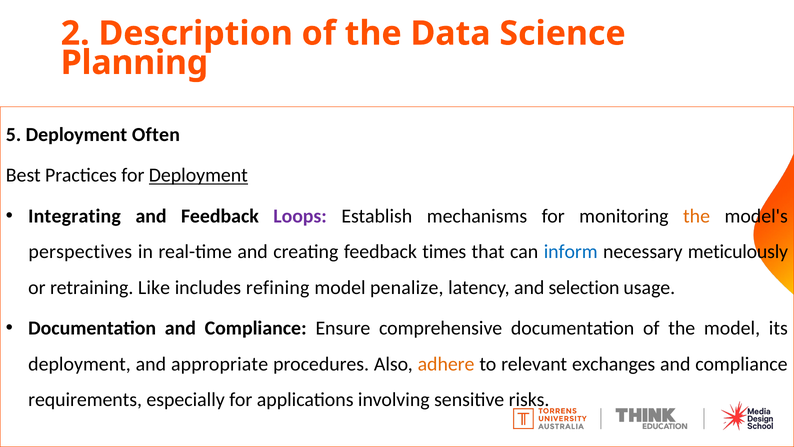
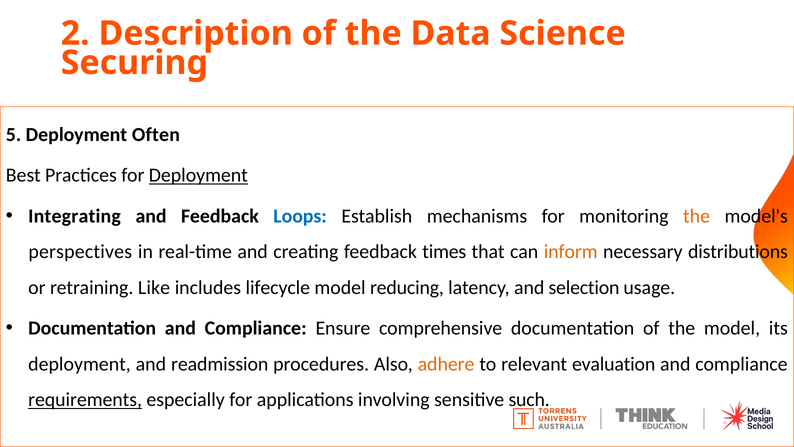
Planning: Planning -> Securing (134, 63)
Loops colour: purple -> blue (300, 216)
inform colour: blue -> orange (571, 252)
meticulously: meticulously -> distributions (738, 252)
refining: refining -> lifecycle (278, 287)
penalize: penalize -> reducing (407, 287)
appropriate: appropriate -> readmission (220, 364)
exchanges: exchanges -> evaluation (614, 364)
requirements underline: none -> present (85, 400)
risks: risks -> such (529, 400)
